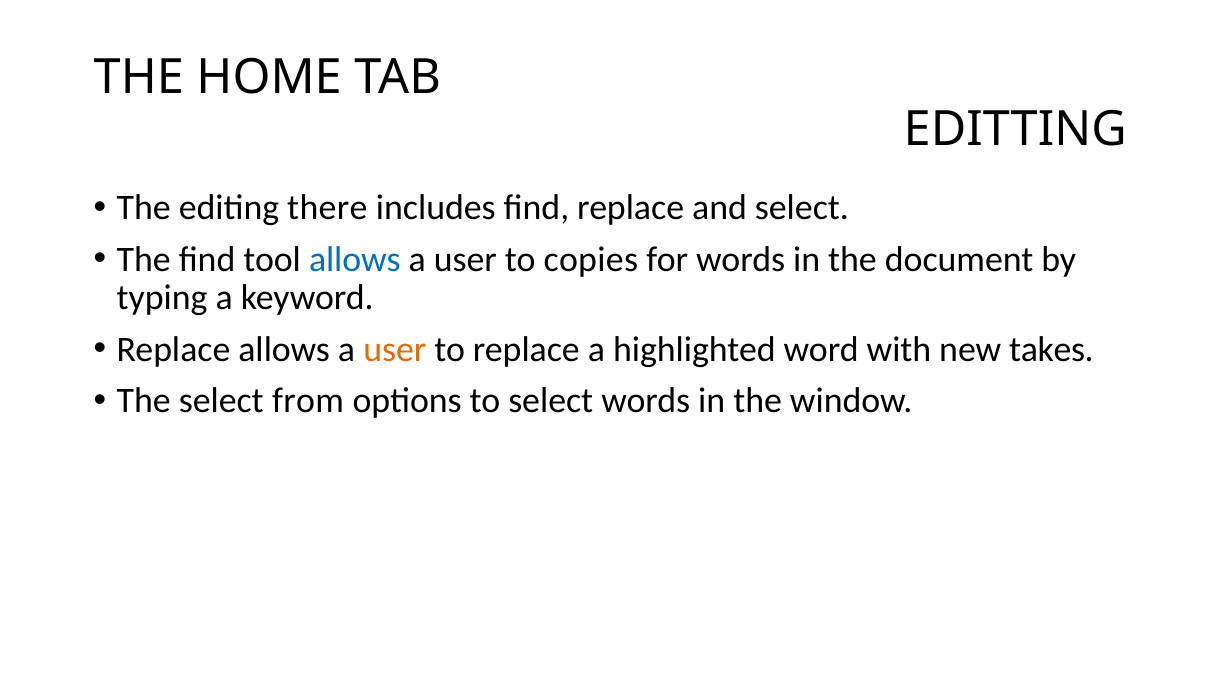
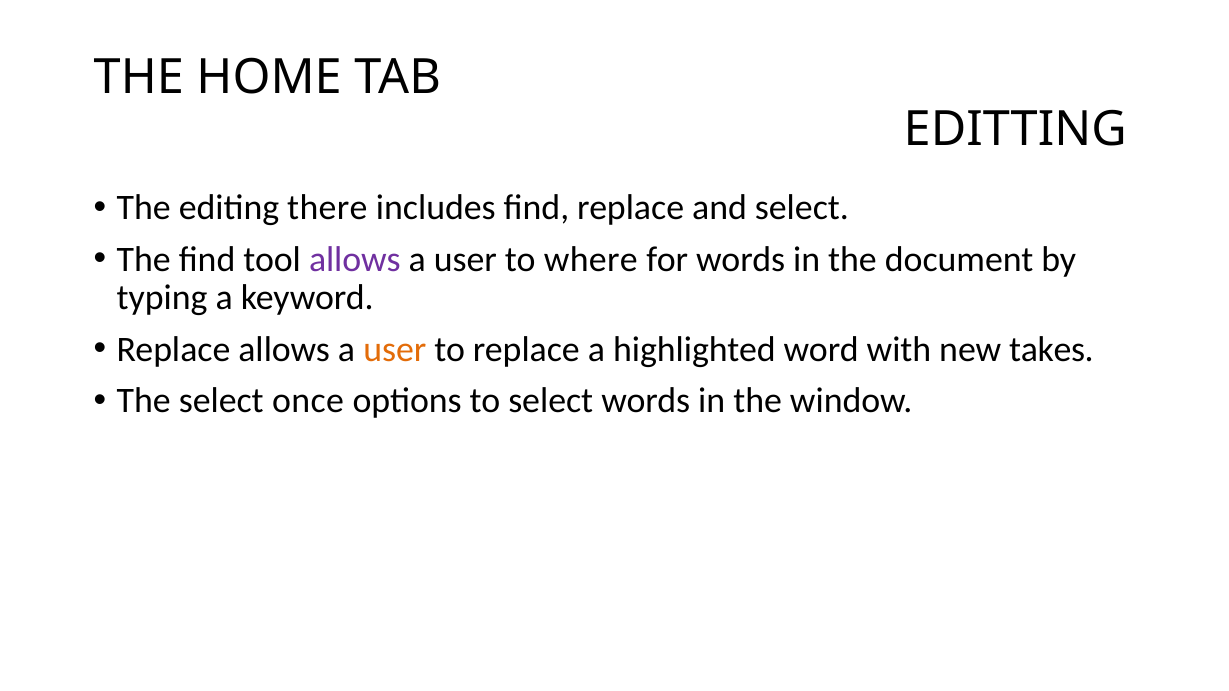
allows colour: blue -> purple (355, 259)
copies: copies -> where (591, 259)
from: from -> once (308, 401)
